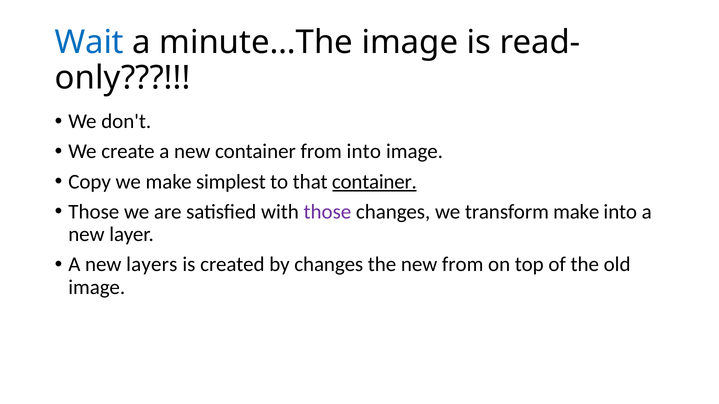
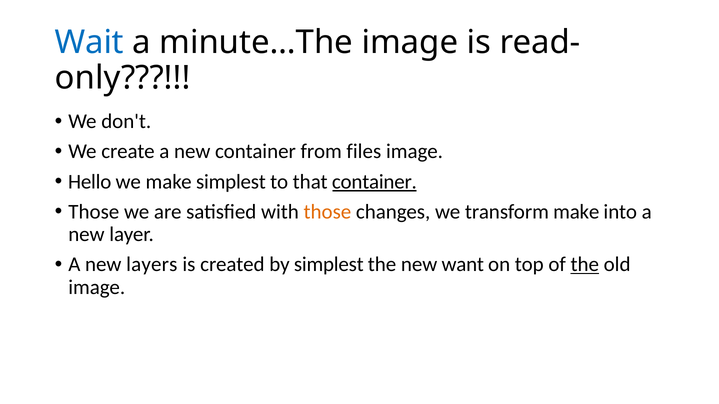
from into: into -> files (364, 152)
Copy: Copy -> Hello (90, 182)
those colour: purple -> orange (327, 212)
by changes: changes -> simplest (329, 265)
new from: from -> want (463, 265)
the underline: none -> present (585, 265)
